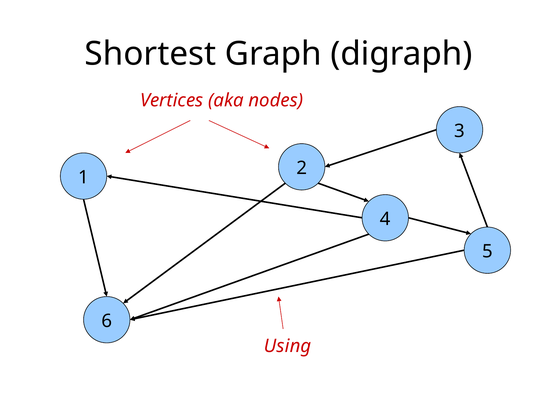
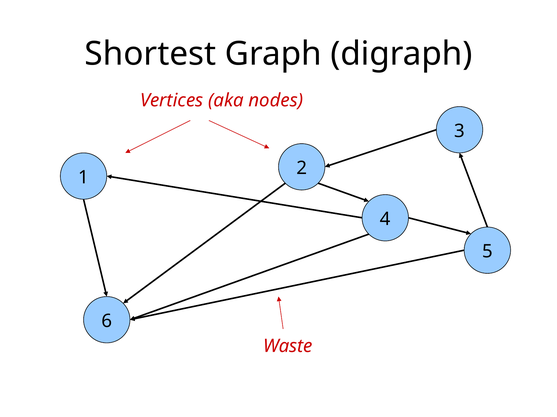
Using: Using -> Waste (288, 347)
